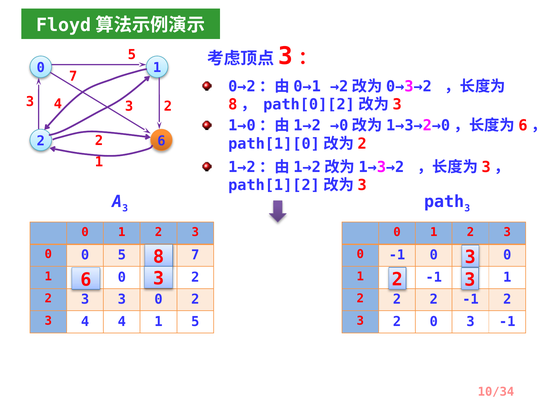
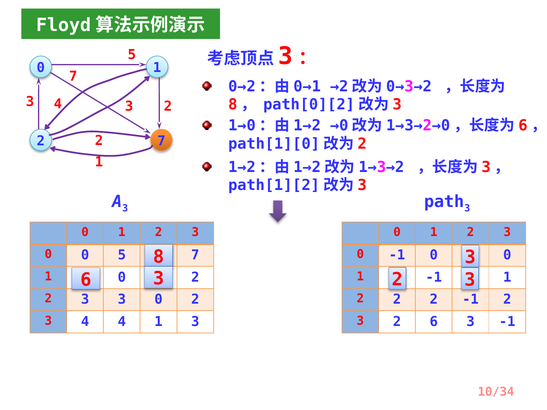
6: 6 -> 7 (161, 141)
1 5: 5 -> 3 (195, 322)
2 0: 0 -> 6 (434, 322)
